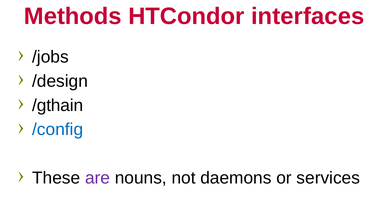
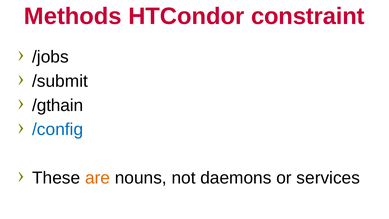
interfaces: interfaces -> constraint (308, 16)
/design: /design -> /submit (60, 81)
are colour: purple -> orange (98, 178)
